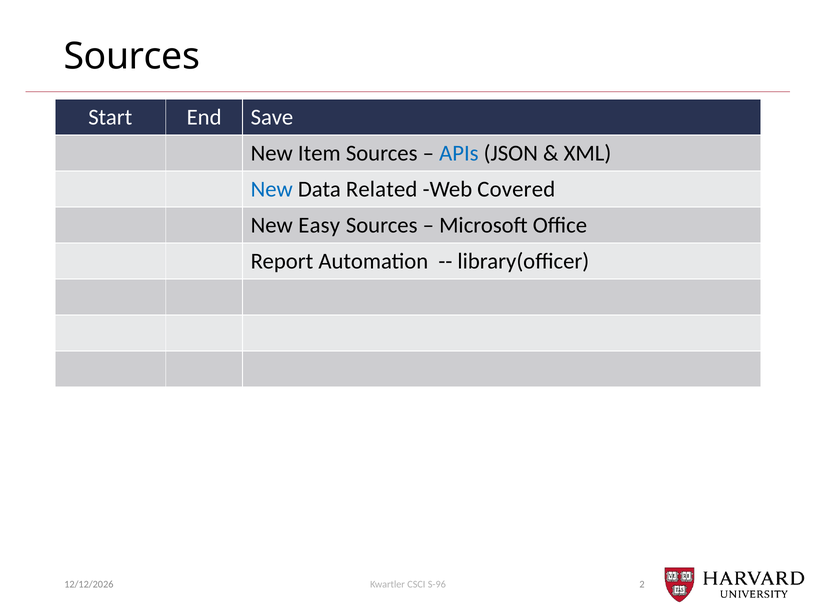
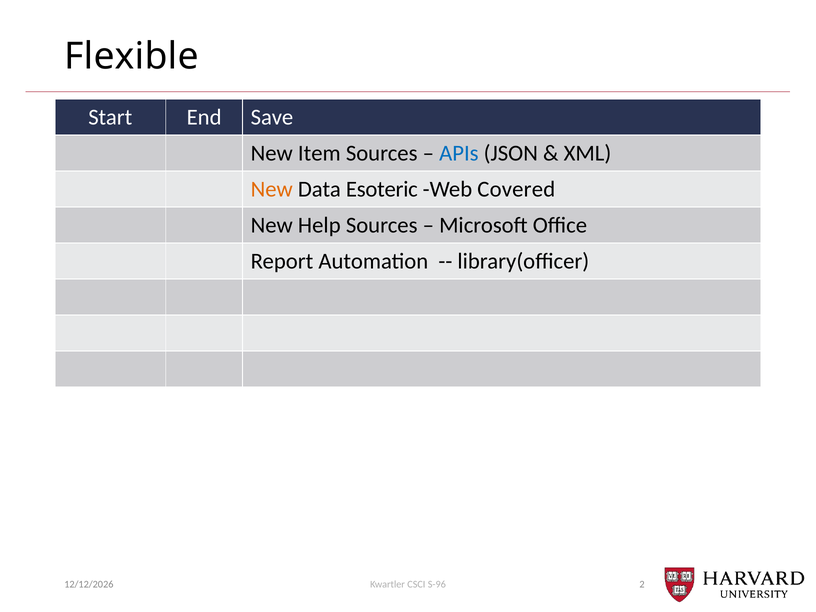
Sources: Sources -> Flexible (132, 57)
New colour: blue -> orange (272, 189)
Related: Related -> Esoteric (382, 189)
Easy: Easy -> Help (319, 225)
